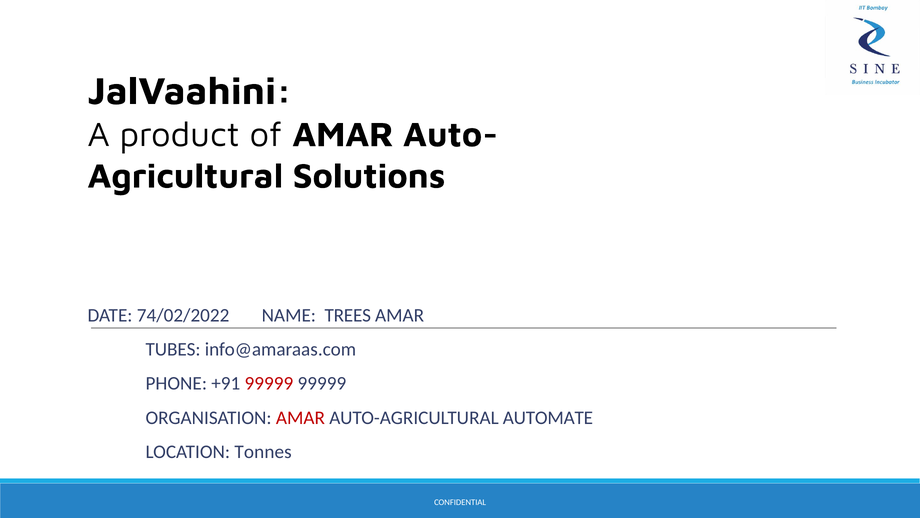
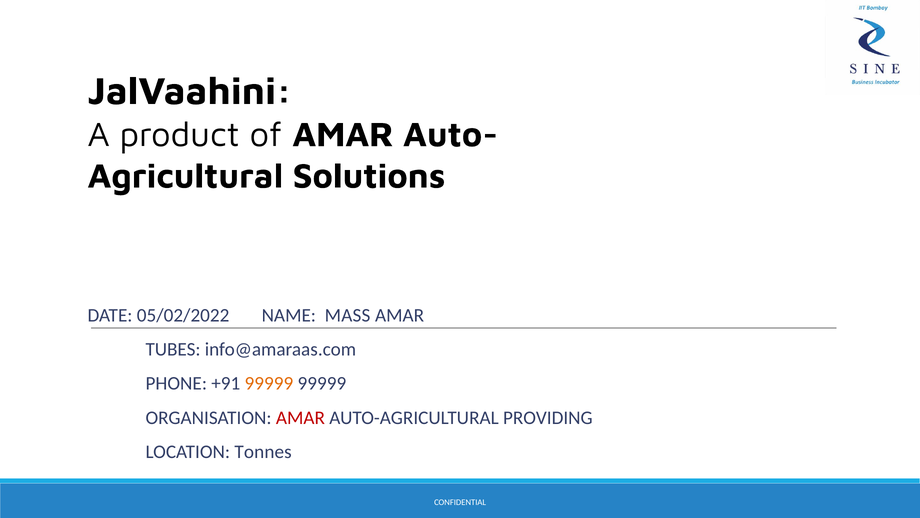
74/02/2022: 74/02/2022 -> 05/02/2022 (183, 315)
TREES: TREES -> MASS (348, 315)
99999 colour: red -> orange (269, 383)
AUTOMATE: AUTOMATE -> PROVIDING (548, 417)
